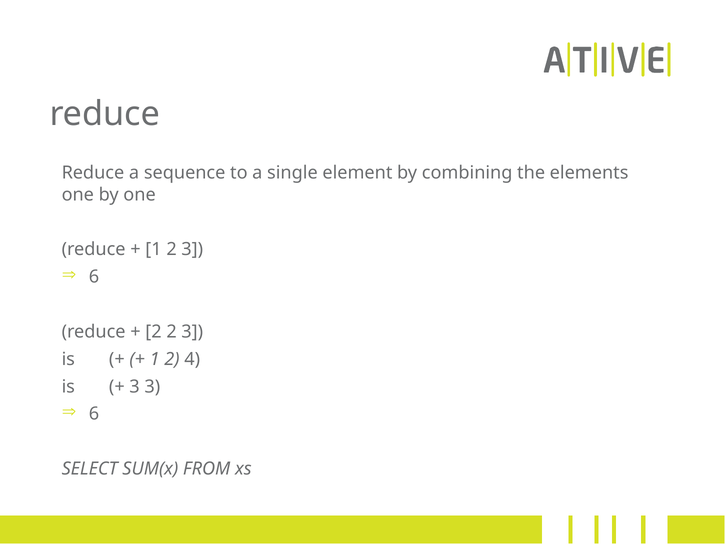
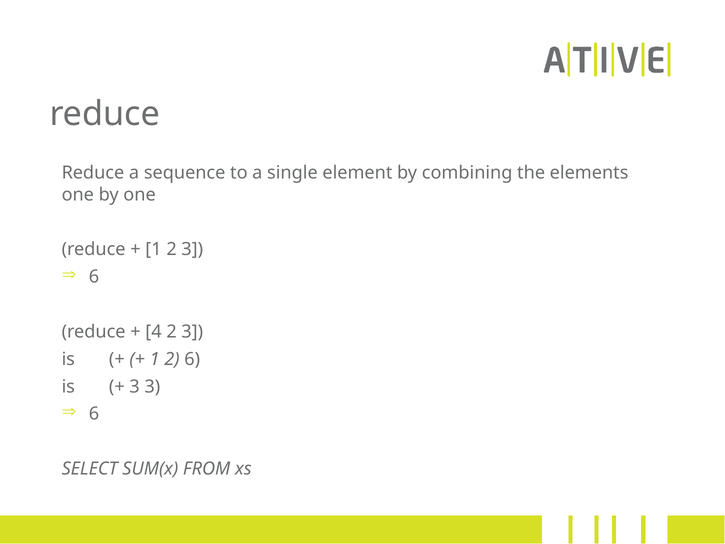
2: 2 -> 4 (153, 332)
2 4: 4 -> 6 (192, 359)
